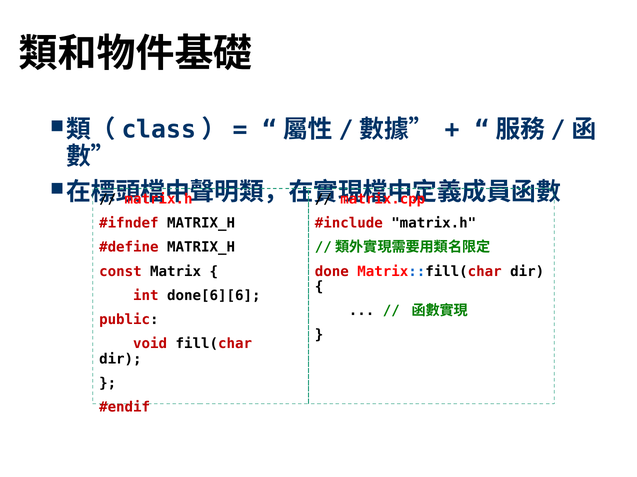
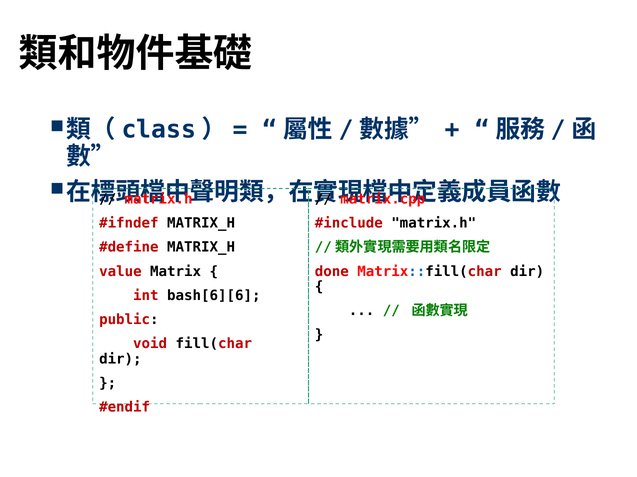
const: const -> value (120, 272)
done[6][6: done[6][6 -> bash[6][6 (214, 296)
